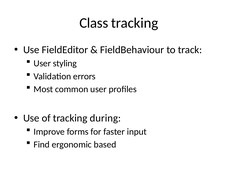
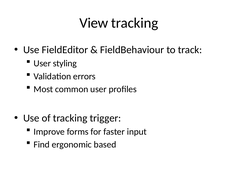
Class: Class -> View (94, 23)
during: during -> trigger (105, 118)
